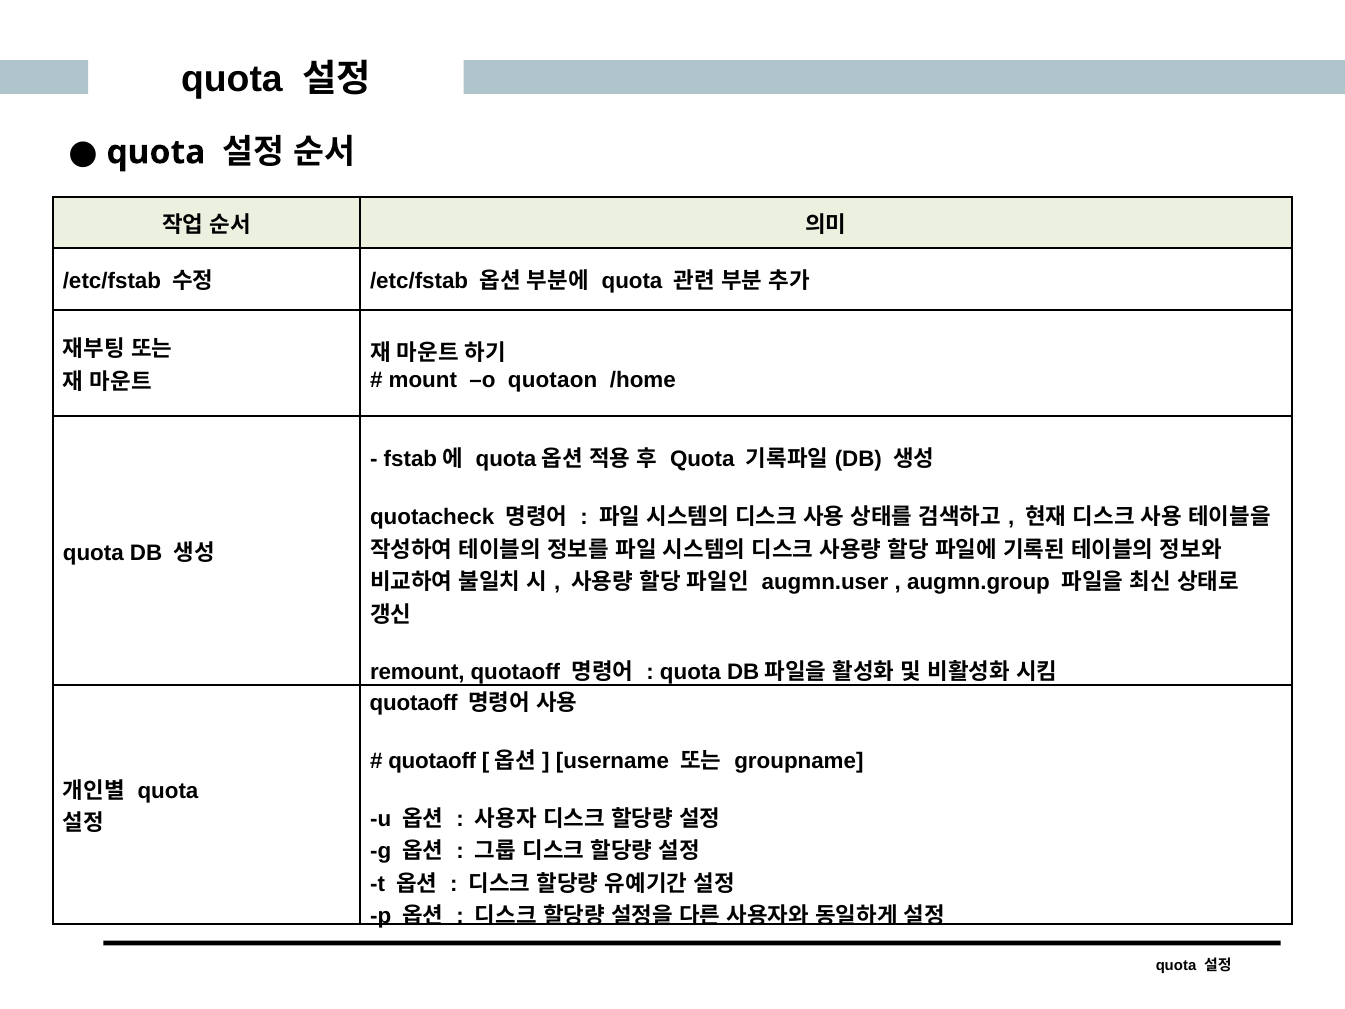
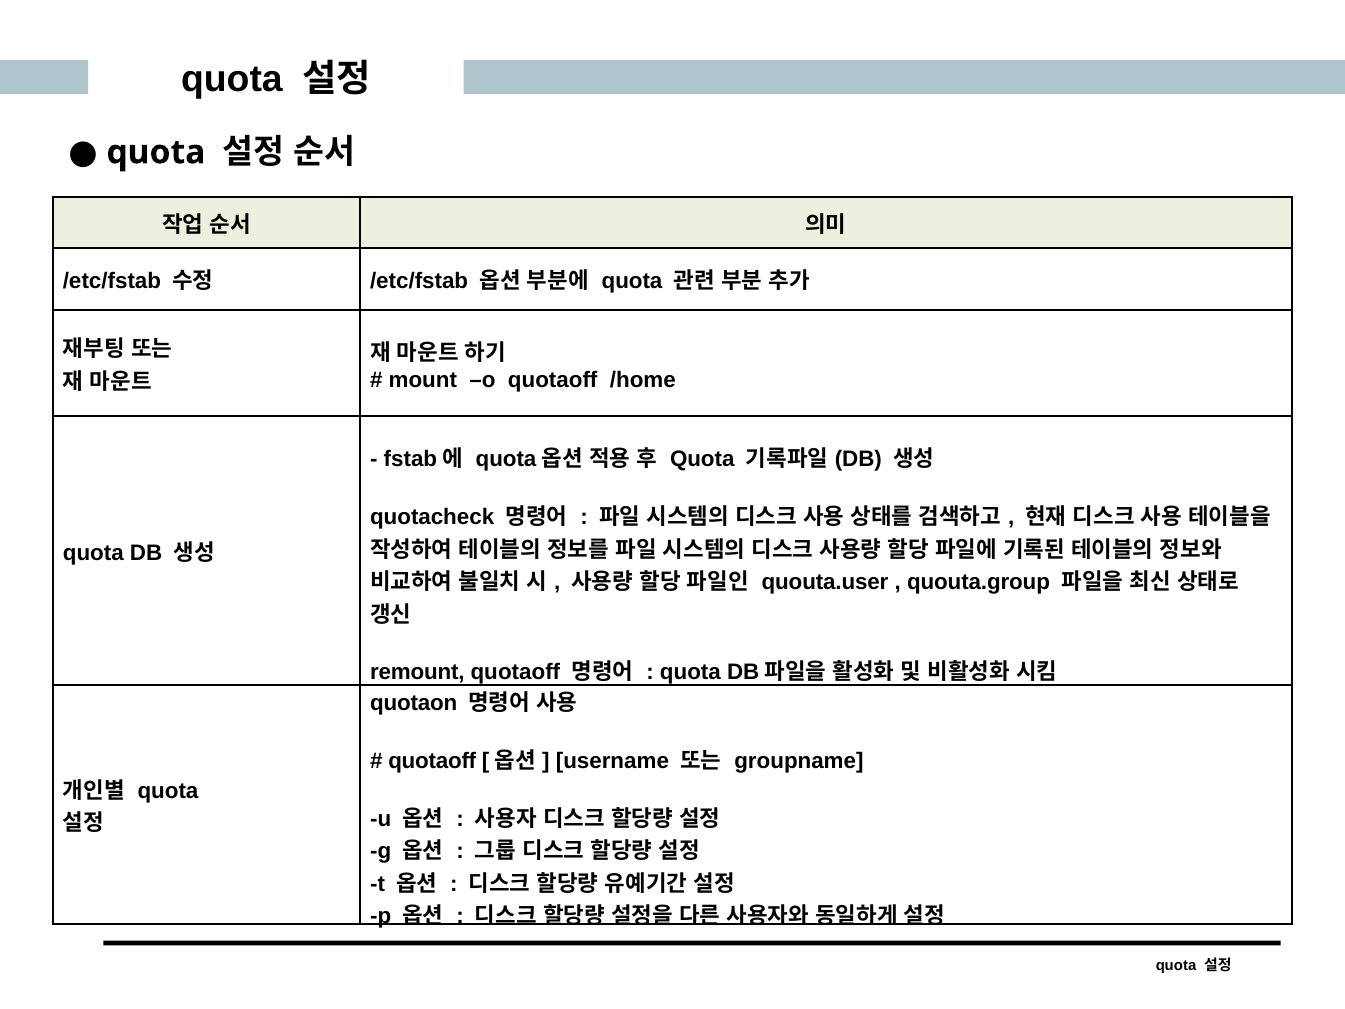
o quotaon: quotaon -> quotaoff (553, 380)
augmn.user: augmn.user -> quouta.user (825, 582)
augmn.group: augmn.group -> quouta.group (979, 582)
quotaoff: quotaoff -> quotaon (414, 703)
